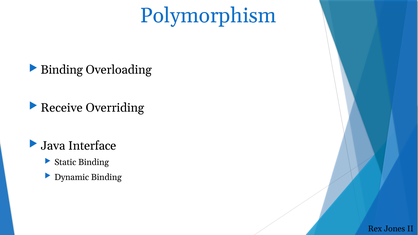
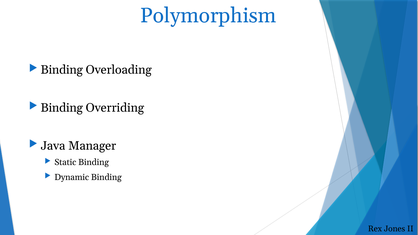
Receive: Receive -> Binding (62, 108)
Interface: Interface -> Manager (92, 146)
